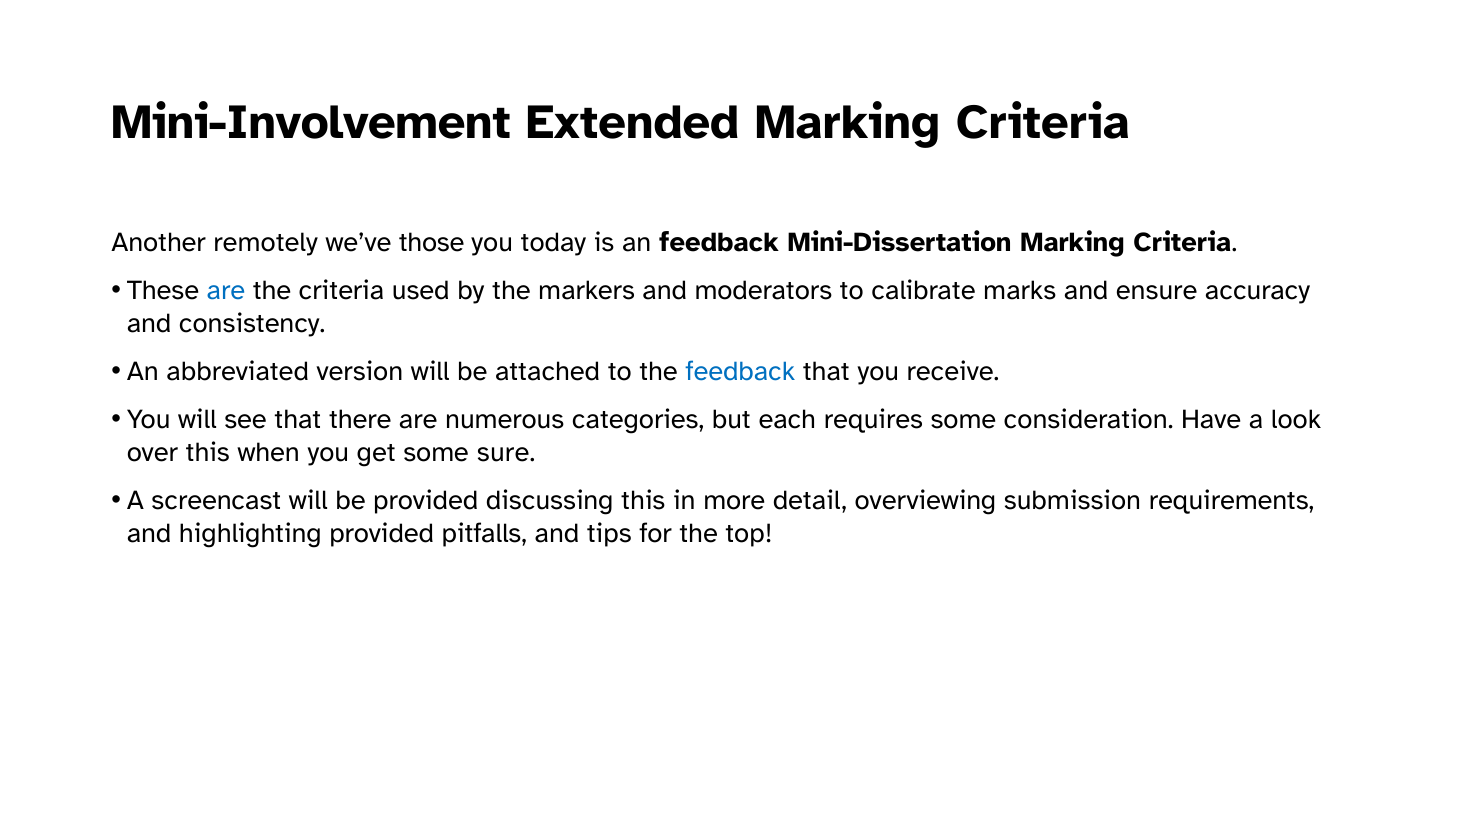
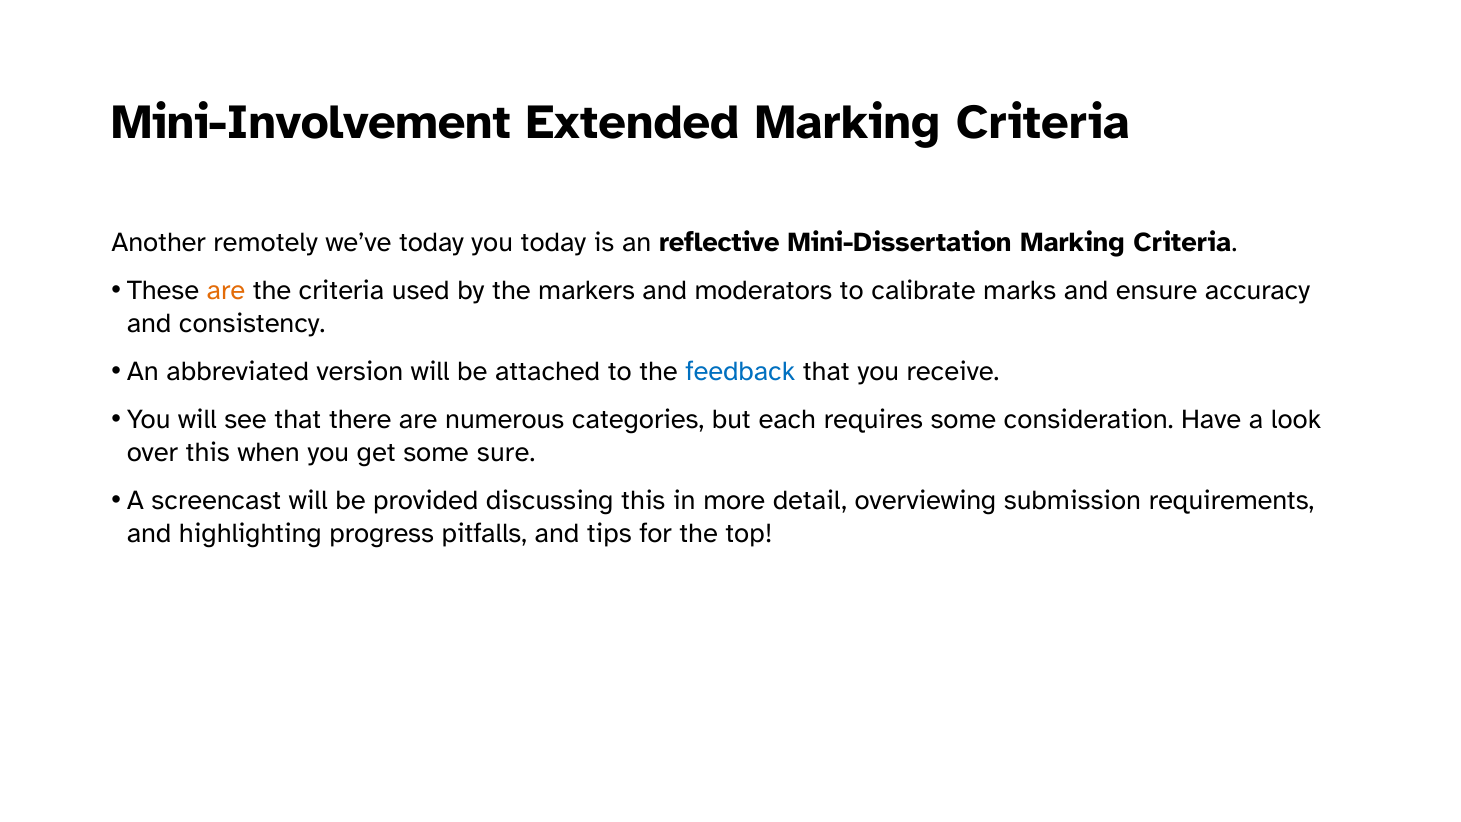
we’ve those: those -> today (432, 243)
an feedback: feedback -> reflective (719, 243)
are colour: blue -> orange (226, 291)
highlighting provided: provided -> progress (382, 534)
